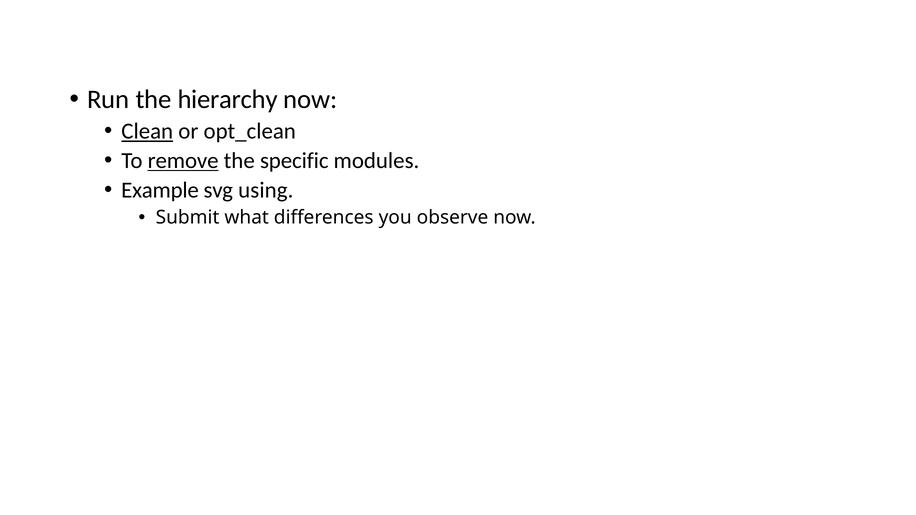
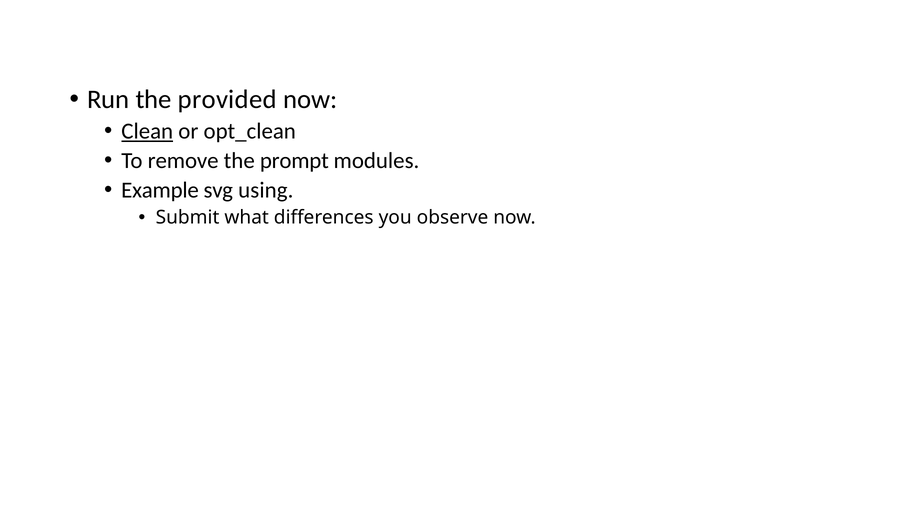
hierarchy: hierarchy -> provided (227, 100)
remove underline: present -> none (183, 161)
specific: specific -> prompt (294, 161)
